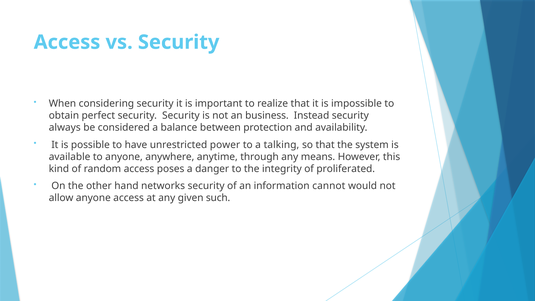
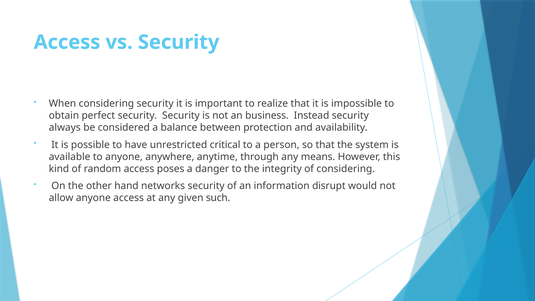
power: power -> critical (225, 145)
talking: talking -> person (281, 145)
of proliferated: proliferated -> considering (346, 169)
cannot: cannot -> disrupt (329, 186)
